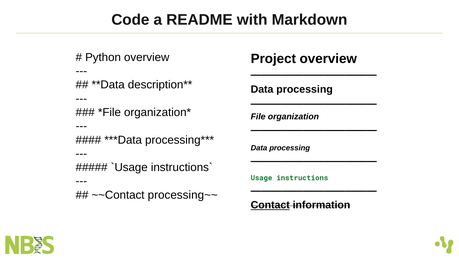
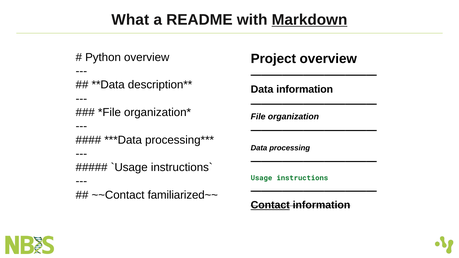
Code: Code -> What (130, 20)
Markdown underline: none -> present (310, 20)
processing: processing -> information (305, 89)
processing~~: processing~~ -> familiarized~~ (183, 195)
